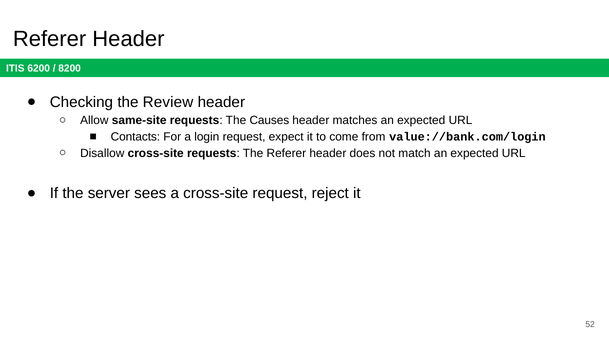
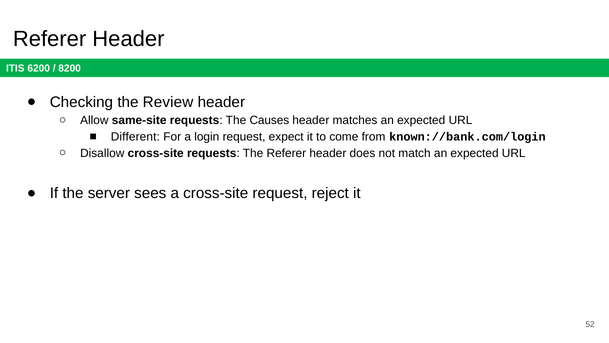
Contacts: Contacts -> Different (135, 137)
value://bank.com/login: value://bank.com/login -> known://bank.com/login (467, 137)
